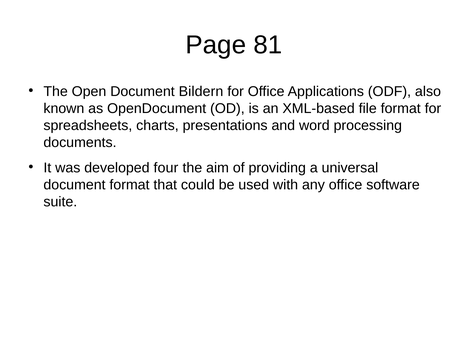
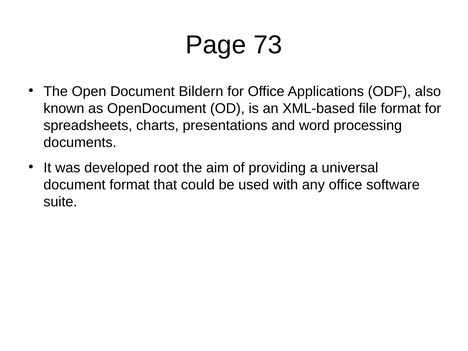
81: 81 -> 73 (268, 45)
four: four -> root (166, 168)
